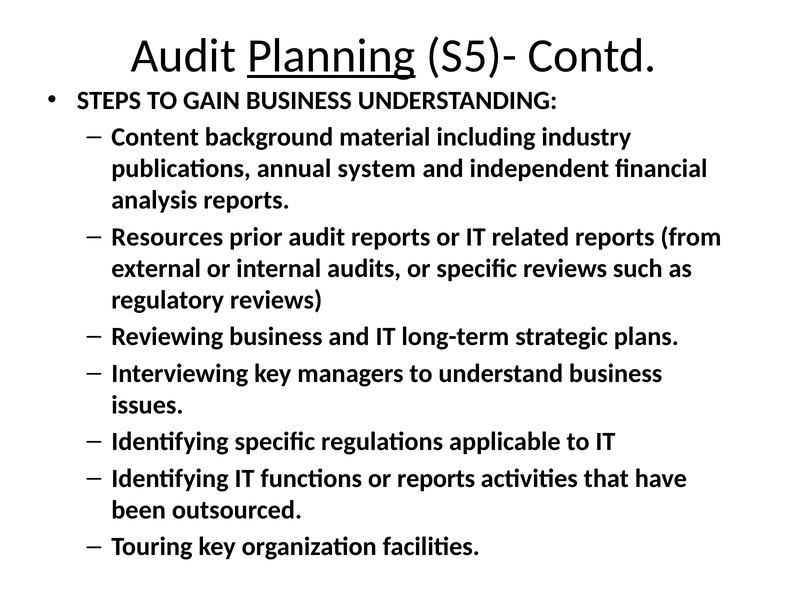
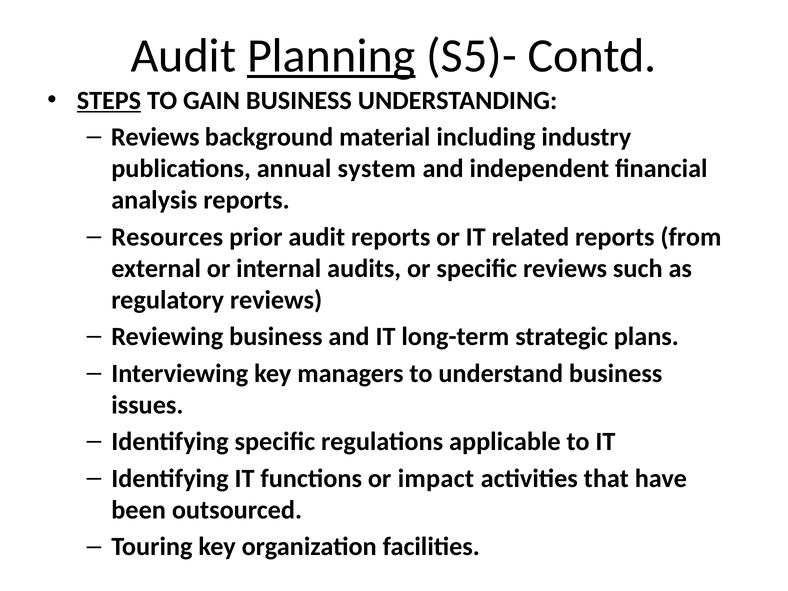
STEPS underline: none -> present (109, 100)
Content: Content -> Reviews (155, 137)
or reports: reports -> impact (436, 479)
